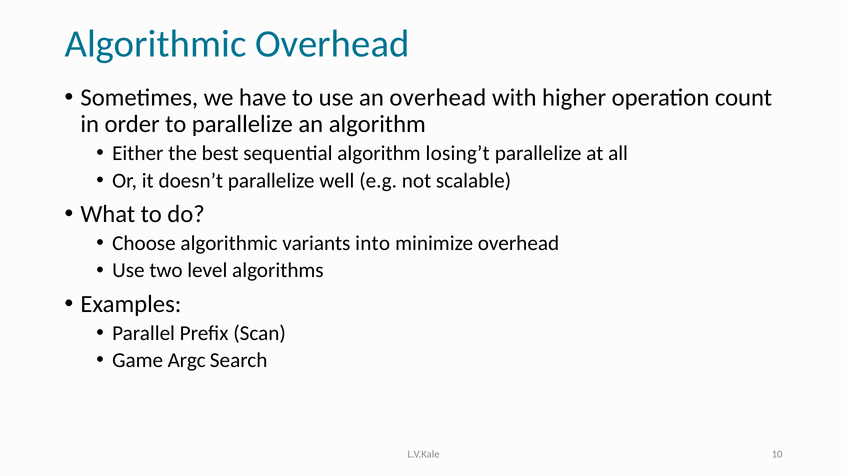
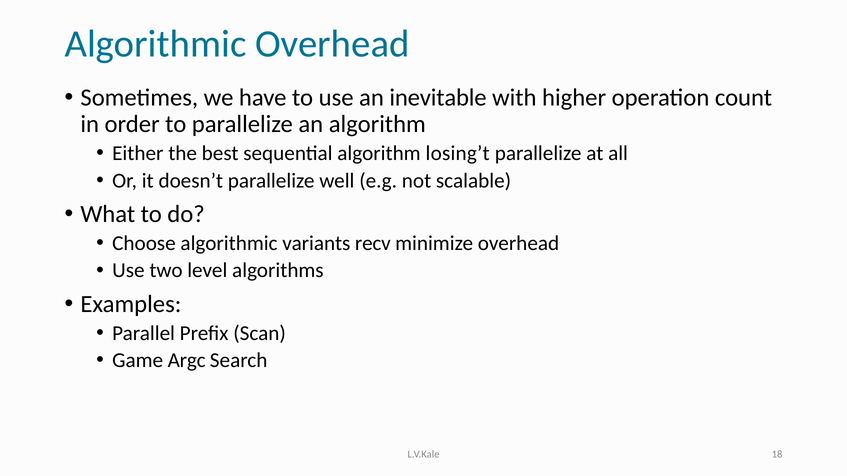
an overhead: overhead -> inevitable (438, 98)
into: into -> recv (373, 243)
10: 10 -> 18 (777, 455)
